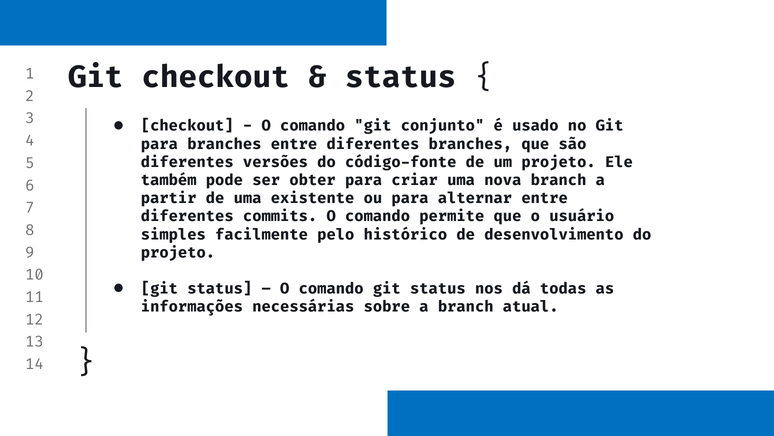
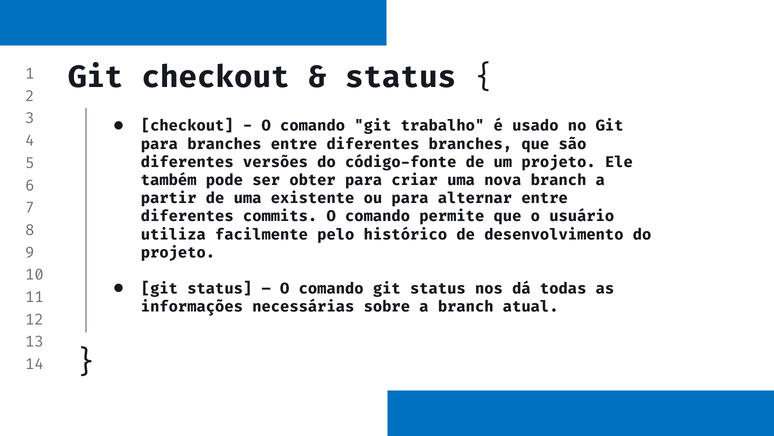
conjunto: conjunto -> trabalho (443, 126)
simples: simples -> utiliza (173, 234)
